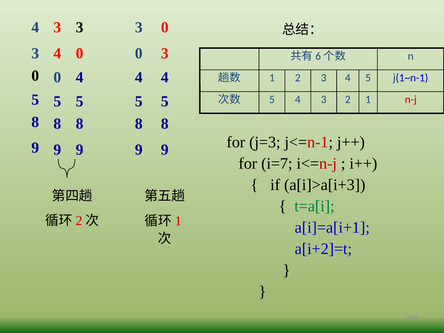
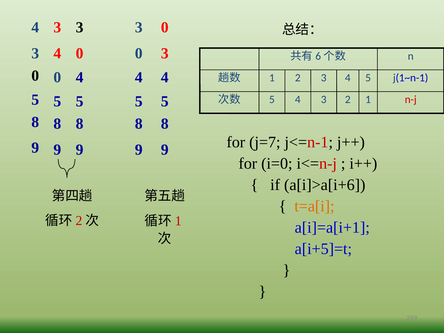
j=3: j=3 -> j=7 (265, 142)
i=7: i=7 -> i=0 (277, 164)
a[i]>a[i+3: a[i]>a[i+3 -> a[i]>a[i+6 (325, 185)
t=a[i colour: green -> orange (314, 206)
a[i+2]=t: a[i+2]=t -> a[i+5]=t (323, 249)
